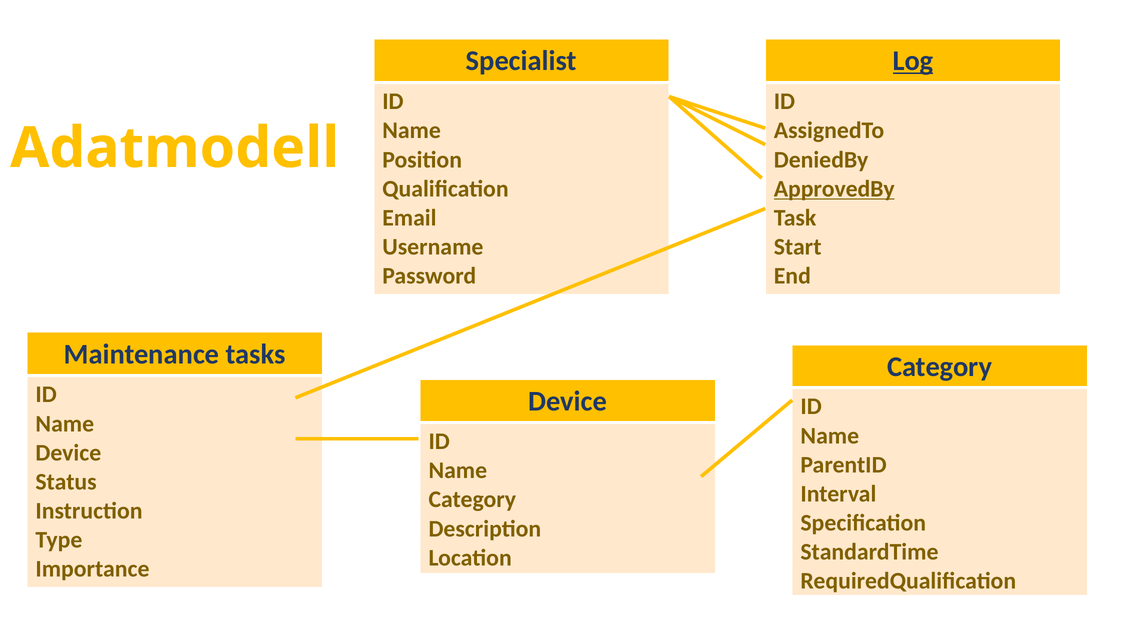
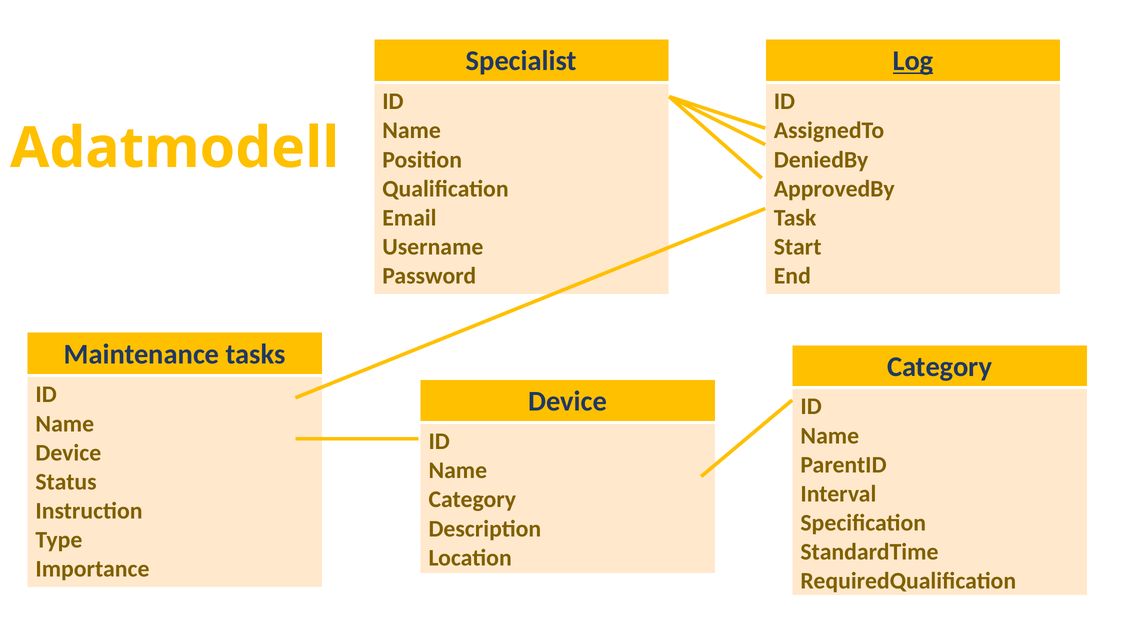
ApprovedBy underline: present -> none (834, 189)
